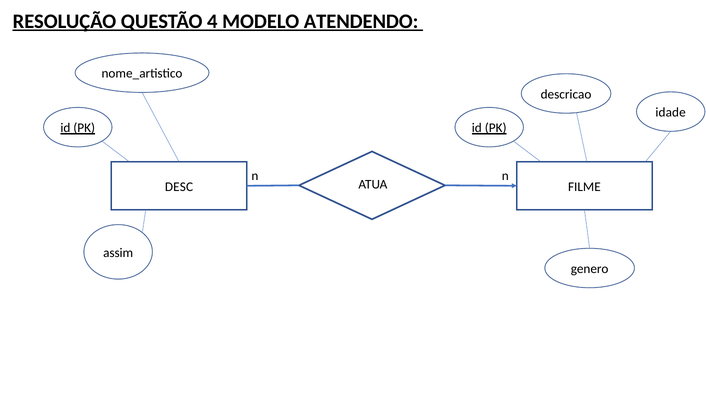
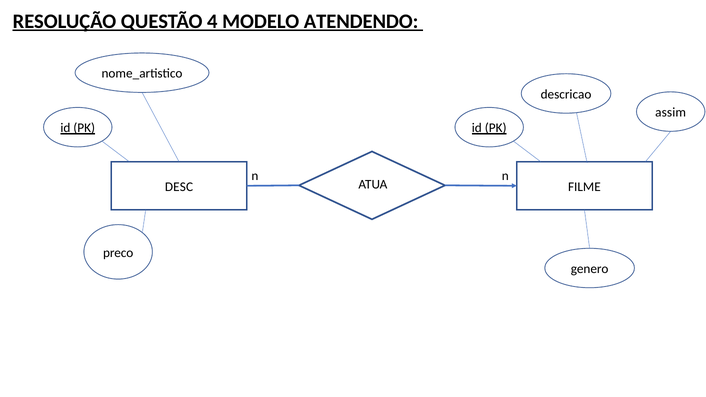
idade: idade -> assim (671, 113)
assim: assim -> preco (118, 253)
